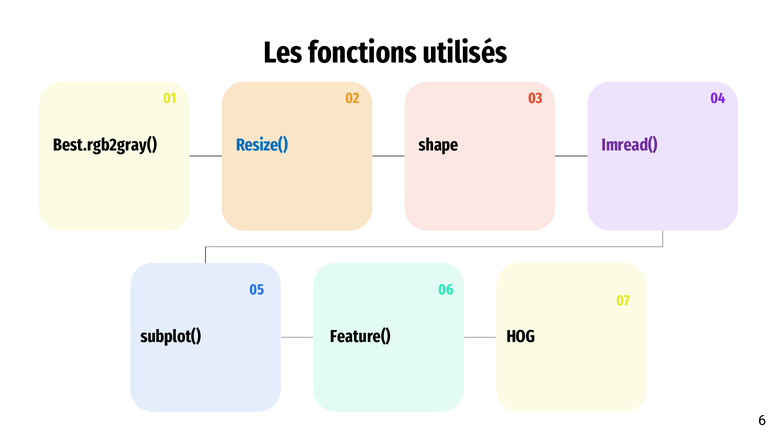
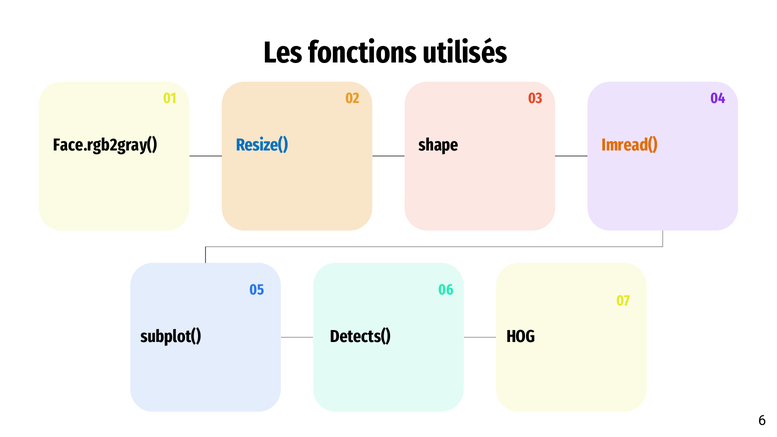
Best.rgb2gray(: Best.rgb2gray( -> Face.rgb2gray( (105, 145)
Imread( colour: purple -> orange (630, 145)
Feature(: Feature( -> Detects( (360, 336)
